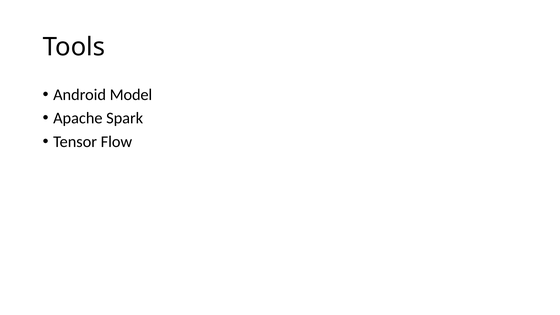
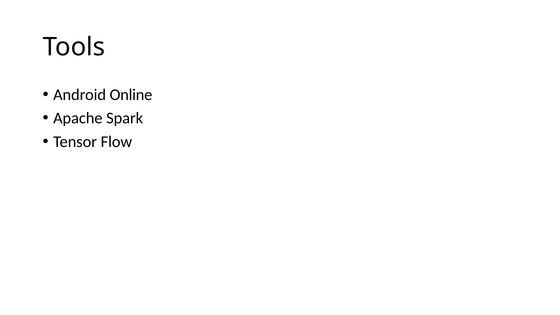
Model: Model -> Online (131, 95)
